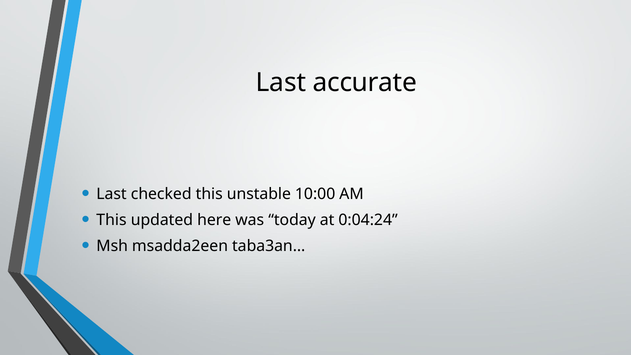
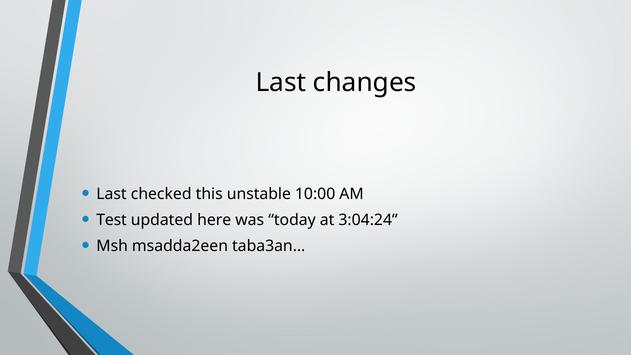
accurate: accurate -> changes (365, 83)
This: This -> Test (112, 220)
0:04:24: 0:04:24 -> 3:04:24 (368, 220)
